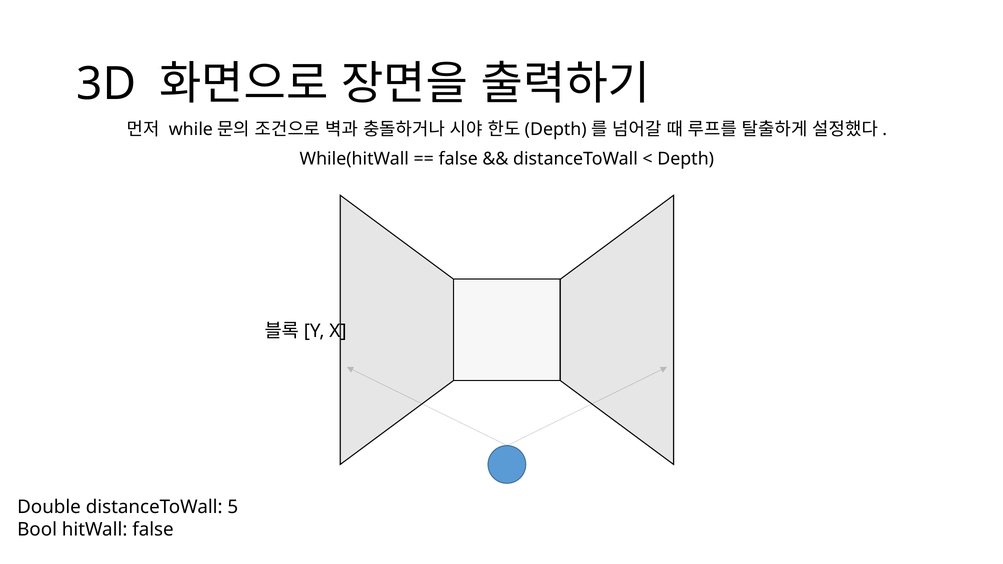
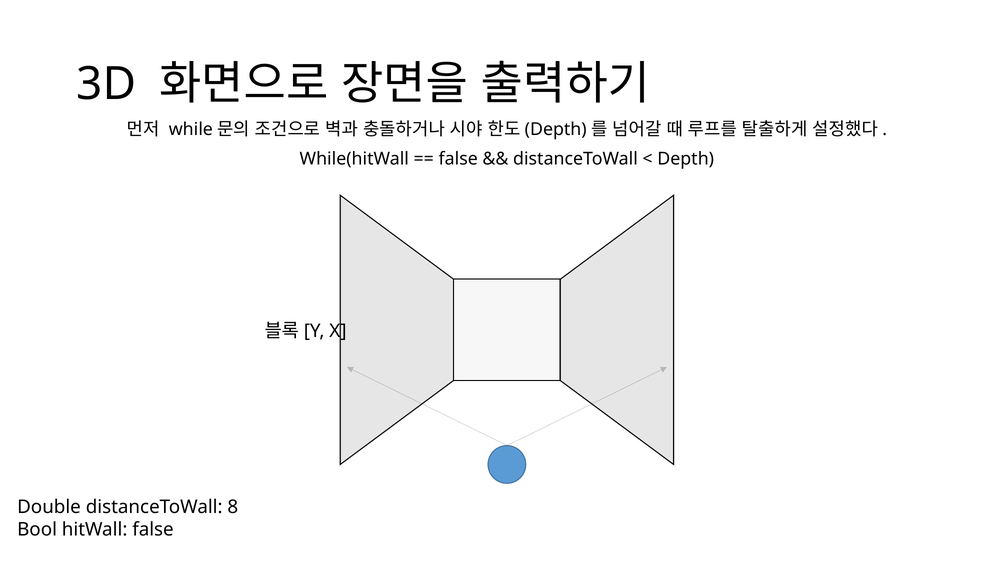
5: 5 -> 8 (233, 507)
